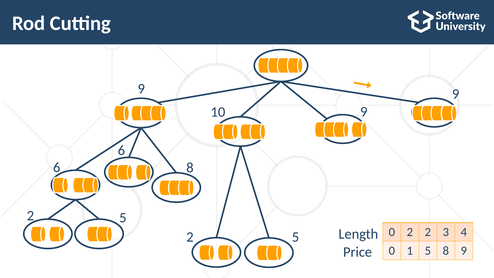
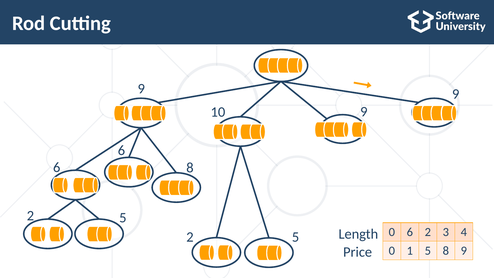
0 2: 2 -> 6 (410, 232)
